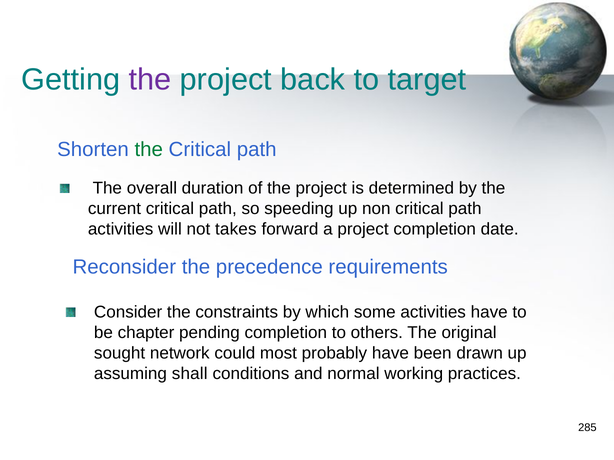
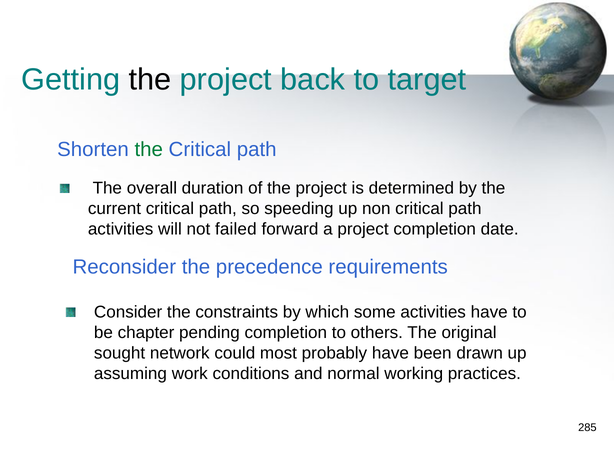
the colour: purple -> black (150, 80)
takes: takes -> failed (236, 229)
shall: shall -> work (190, 374)
